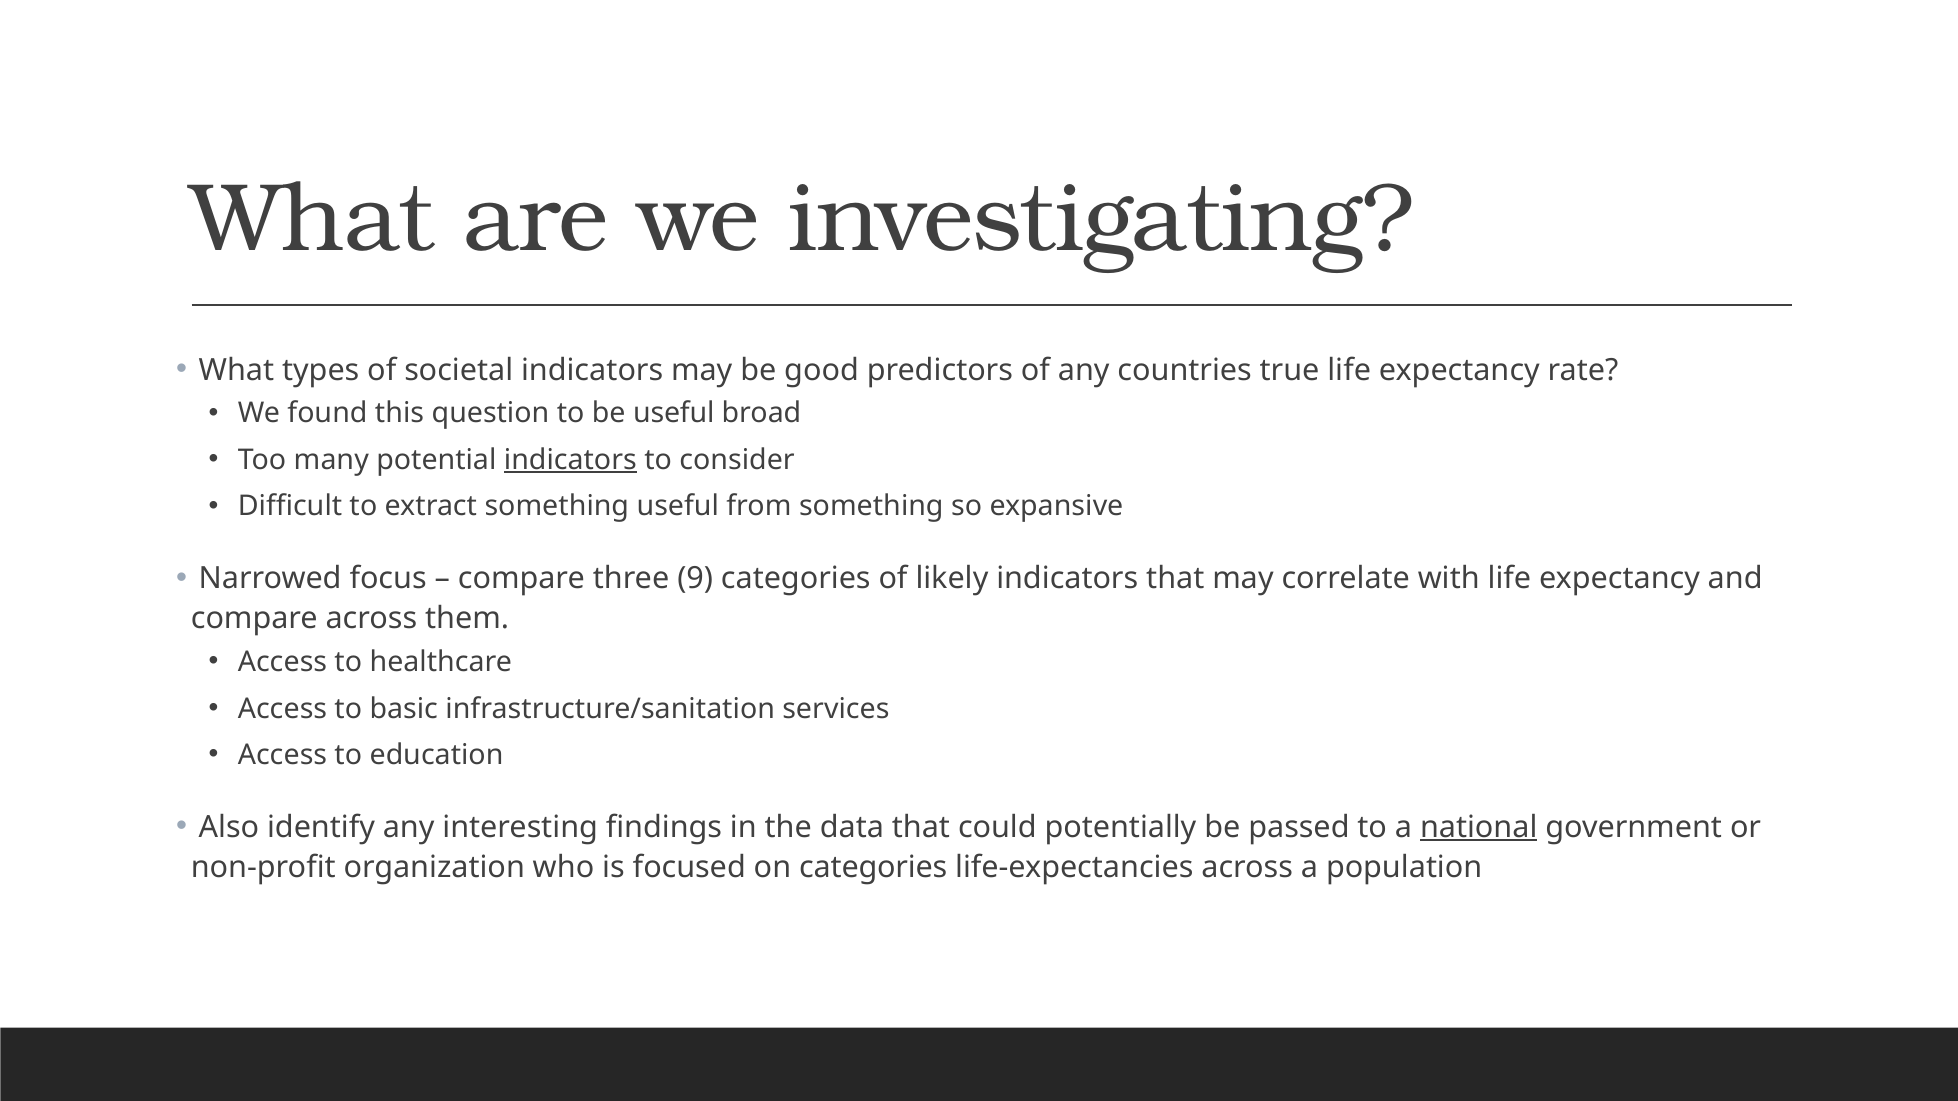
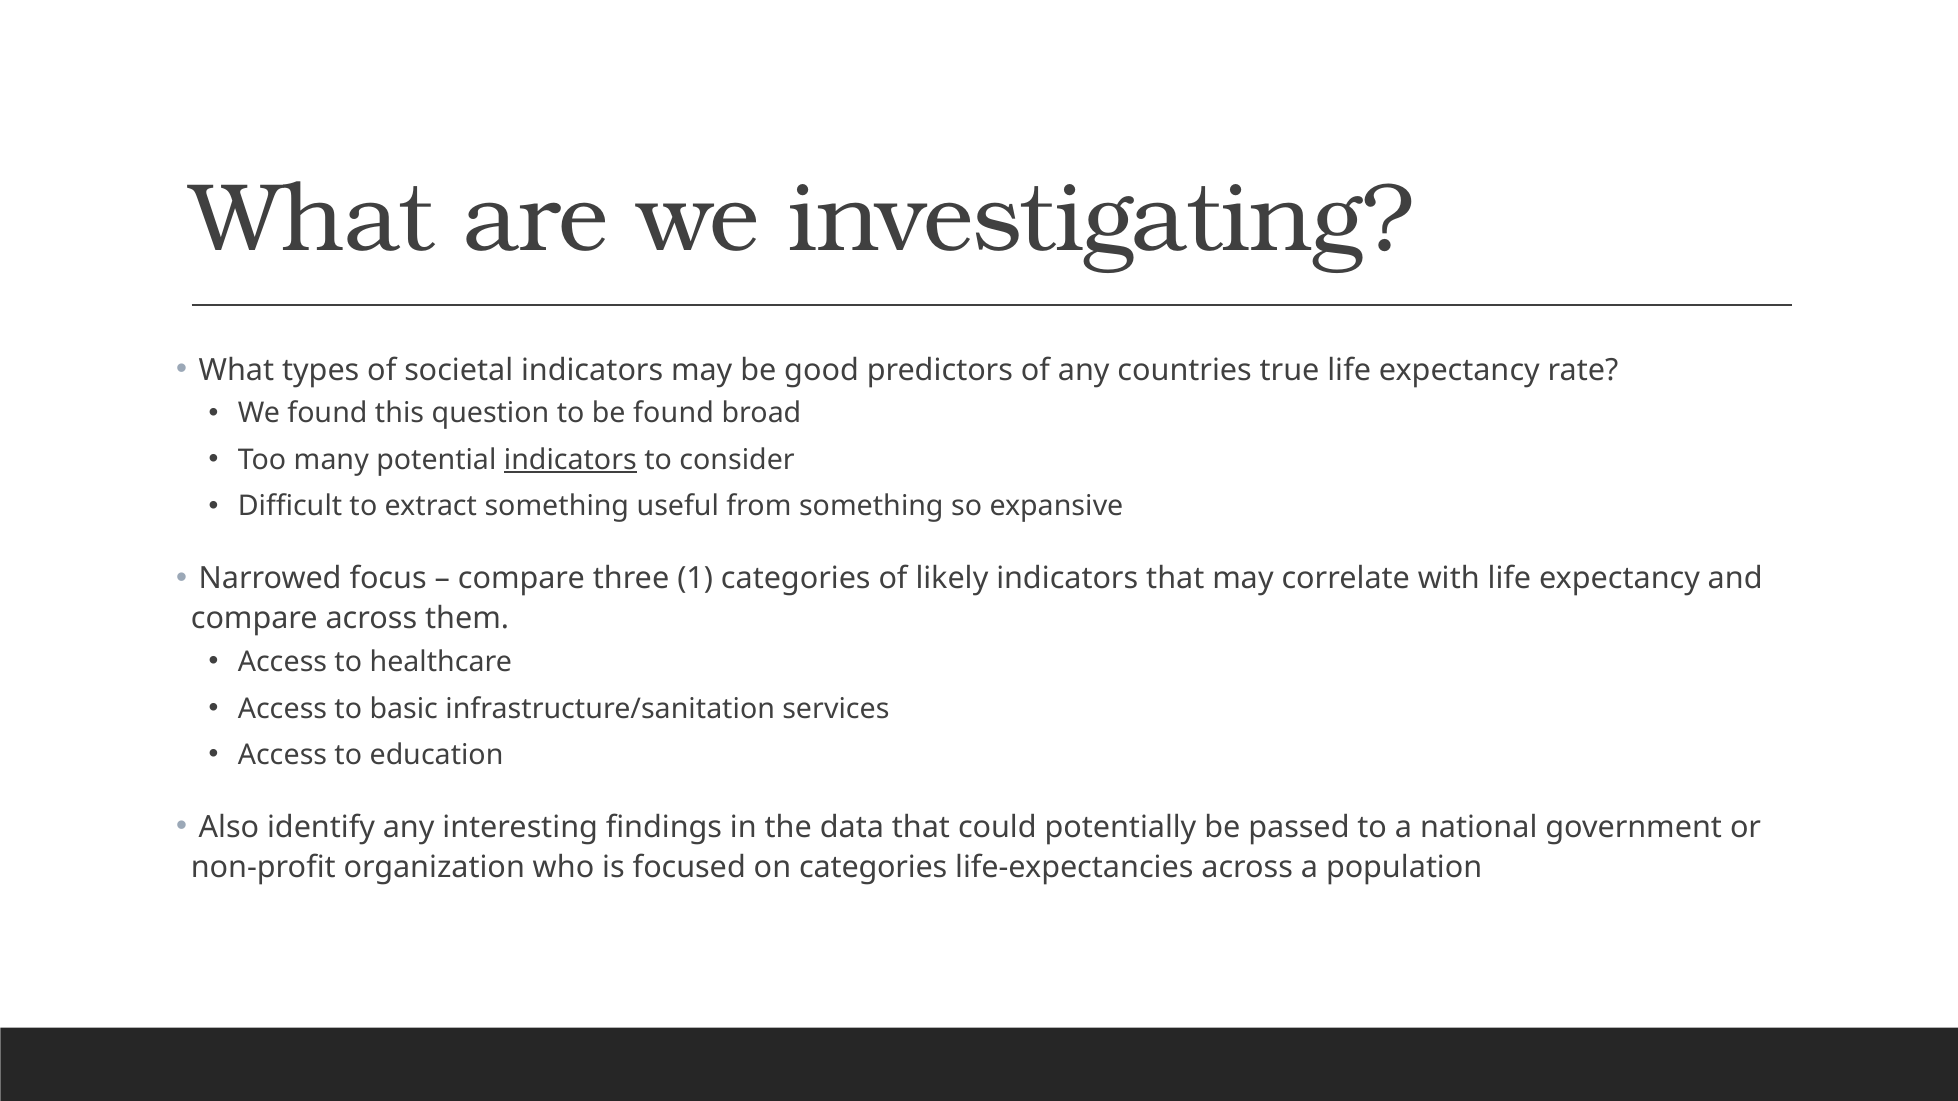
be useful: useful -> found (674, 414)
9: 9 -> 1 (695, 579)
national underline: present -> none (1479, 827)
